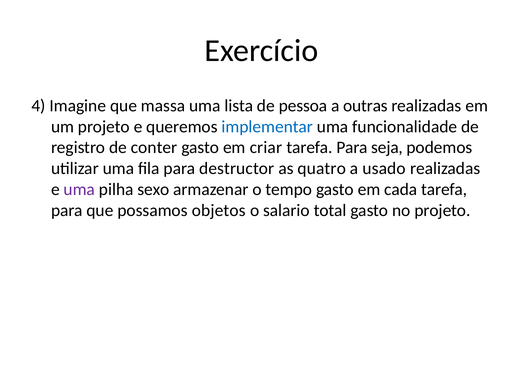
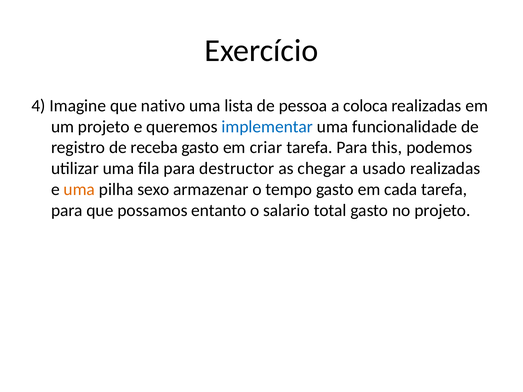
massa: massa -> nativo (163, 106)
outras: outras -> coloca (366, 106)
conter: conter -> receba (154, 148)
seja: seja -> this (387, 148)
quatro: quatro -> chegar (322, 169)
uma colour: purple -> orange (79, 190)
objetos: objetos -> entanto (219, 210)
